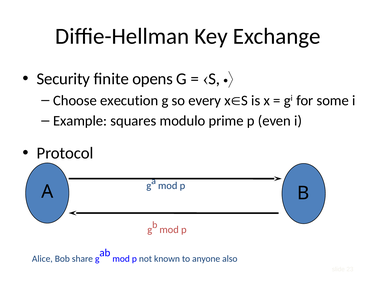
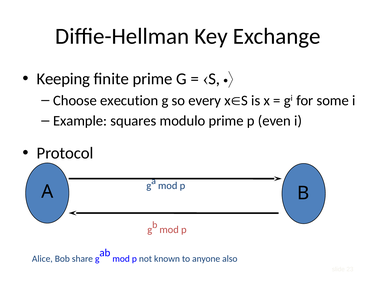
Security: Security -> Keeping (63, 79)
finite opens: opens -> prime (153, 79)
